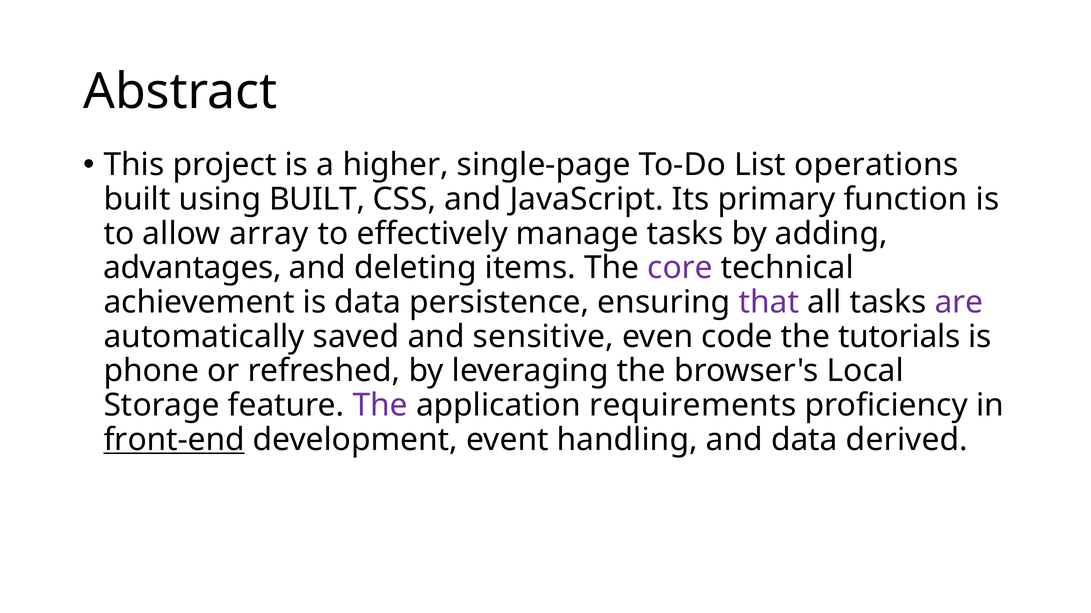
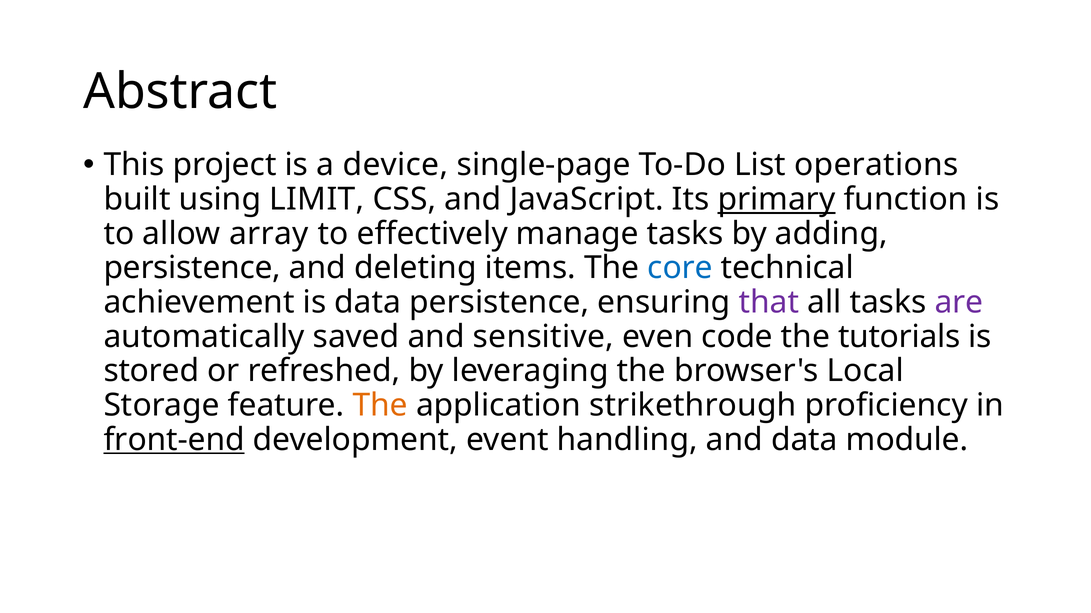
higher: higher -> device (395, 165)
using BUILT: BUILT -> LIMIT (317, 199)
primary underline: none -> present (776, 199)
advantages: advantages -> persistence (192, 268)
core colour: purple -> blue (680, 268)
phone: phone -> stored (151, 371)
The colour: purple -> orange (380, 406)
requirements: requirements -> strikethrough (693, 406)
derived: derived -> module (907, 440)
